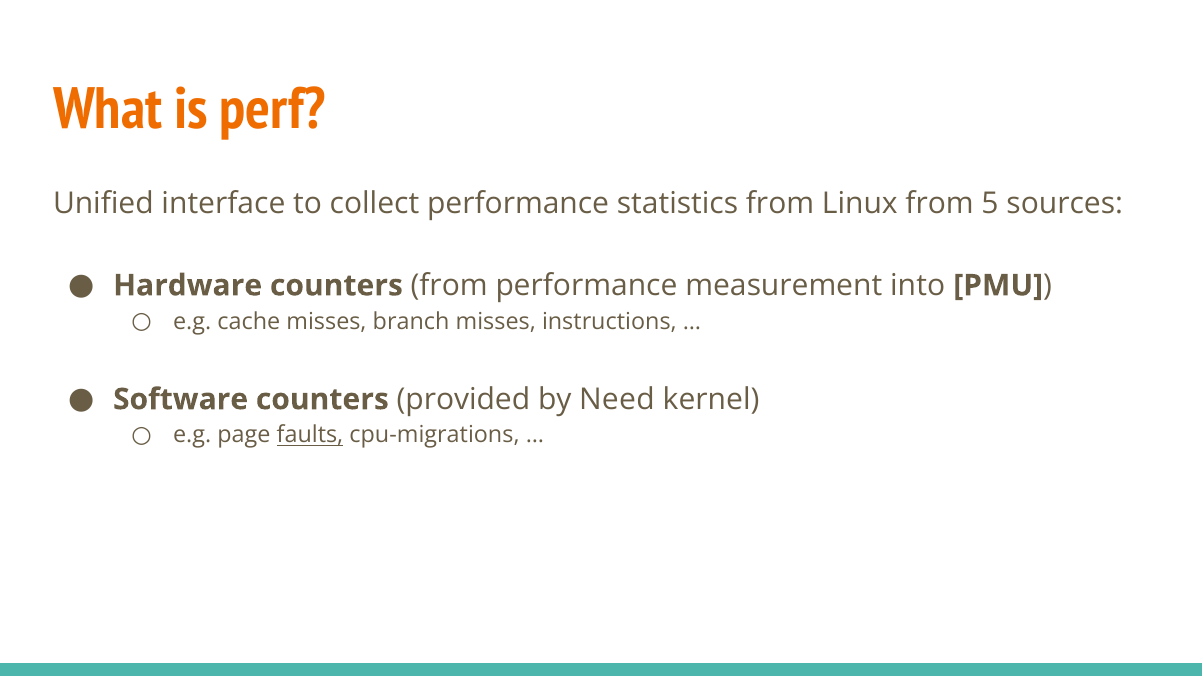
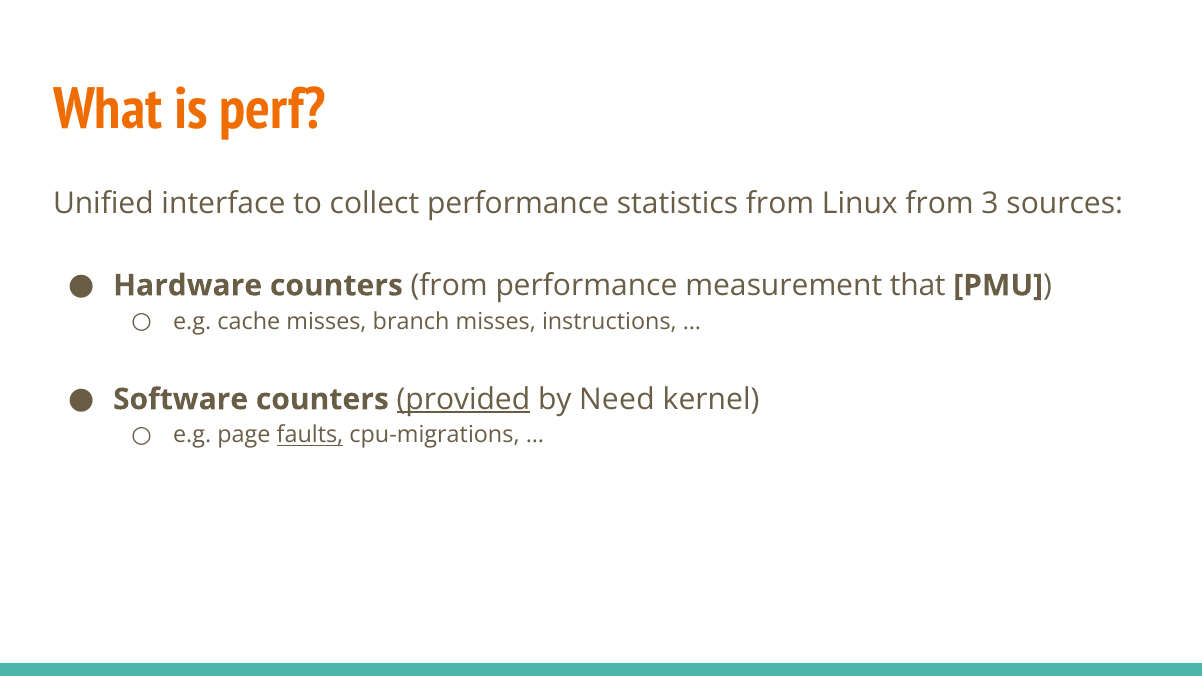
5: 5 -> 3 (990, 204)
into: into -> that (918, 286)
provided underline: none -> present (463, 399)
